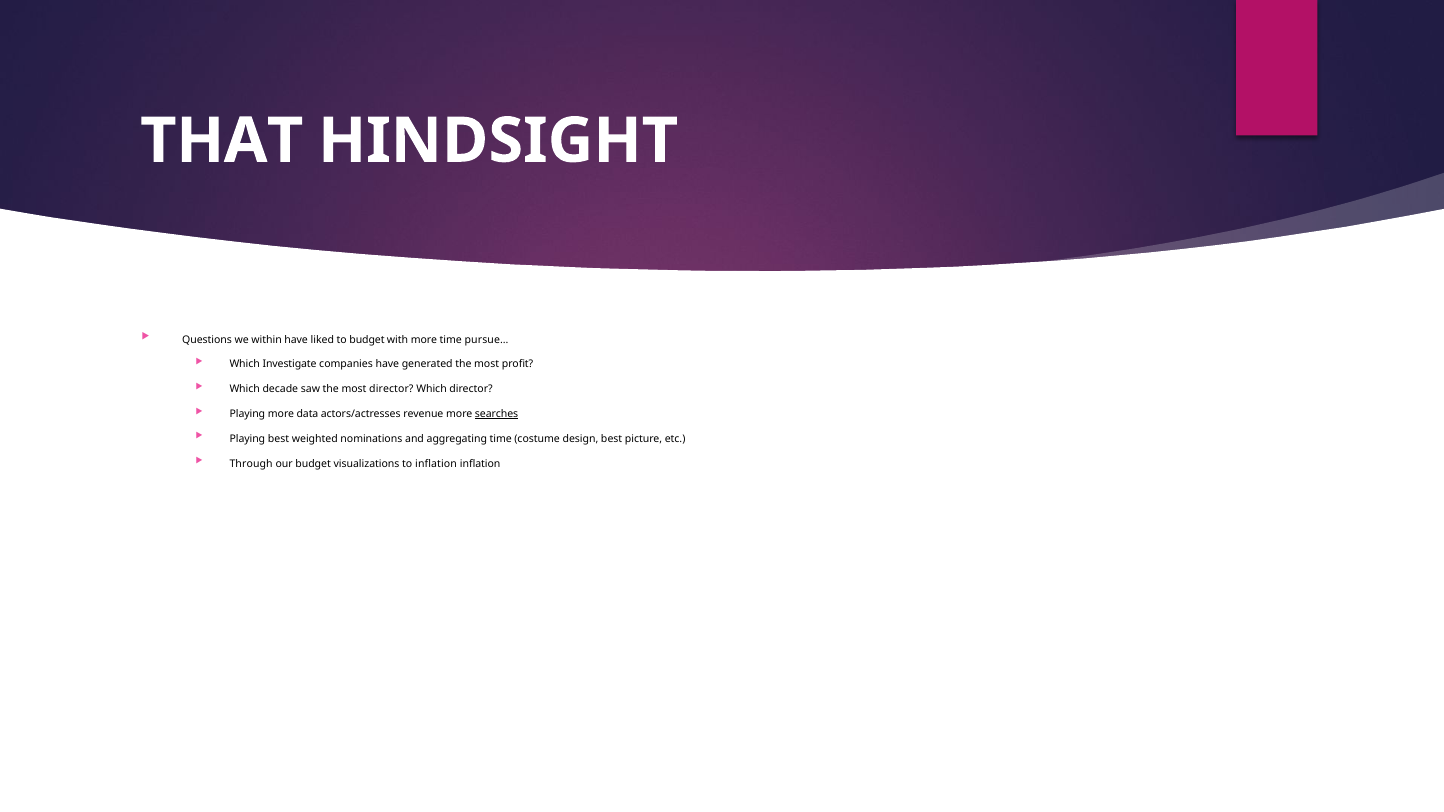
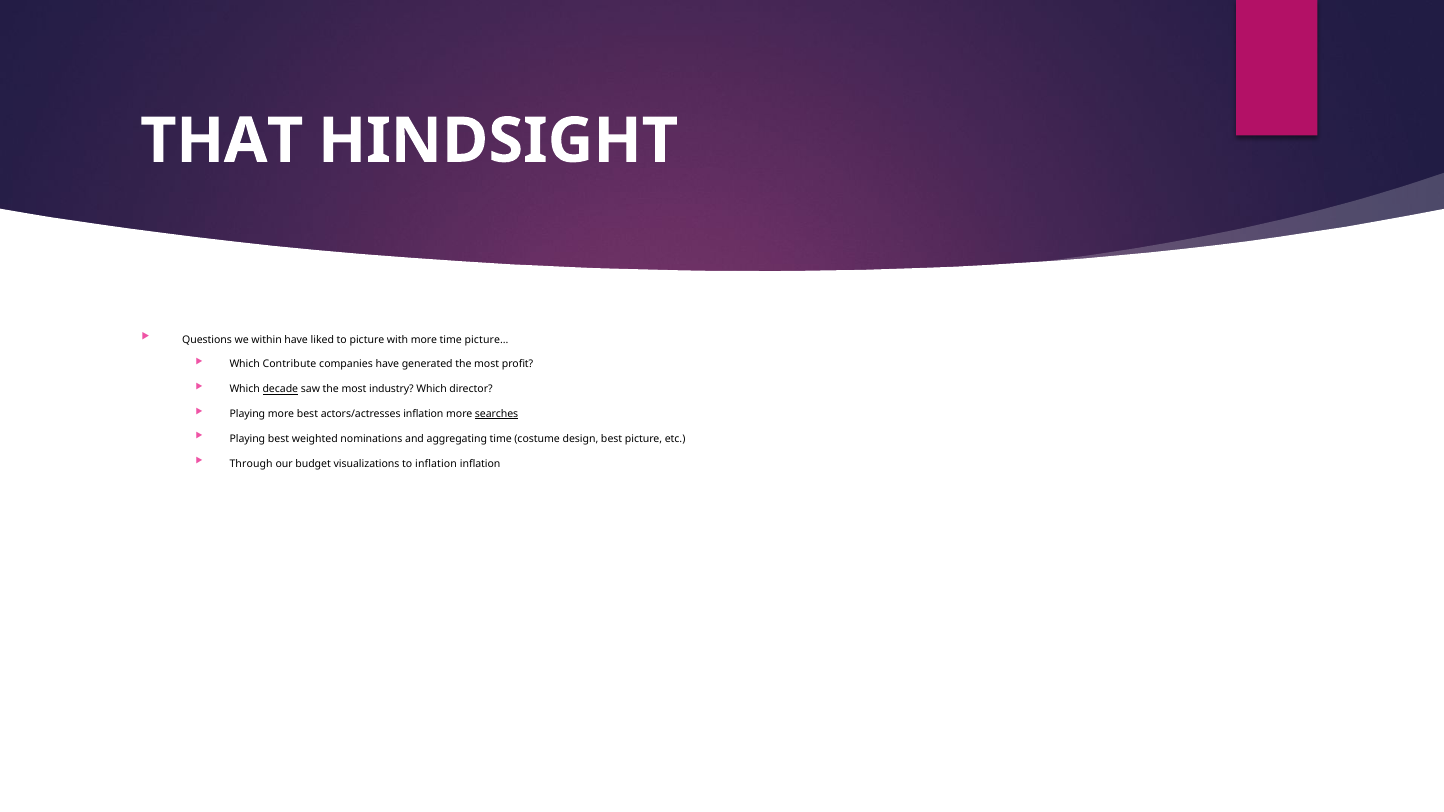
to budget: budget -> picture (367, 340)
pursue…: pursue… -> picture… (487, 340)
Investigate: Investigate -> Contribute (289, 365)
decade underline: none -> present (280, 389)
most director: director -> industry (391, 389)
more data: data -> best (307, 414)
actors/actresses revenue: revenue -> inflation (423, 414)
